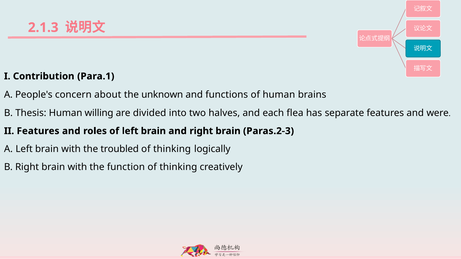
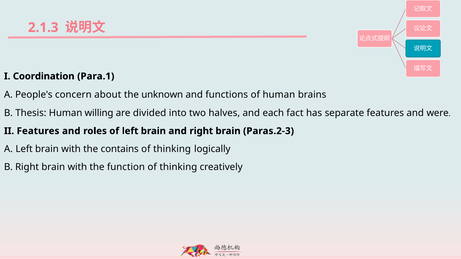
Contribution: Contribution -> Coordination (44, 76)
flea: flea -> fact (295, 113)
troubled: troubled -> contains (120, 149)
